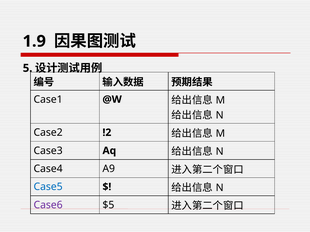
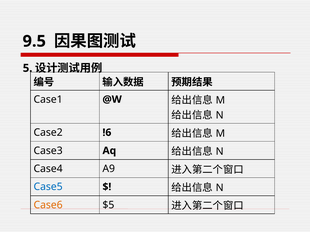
1.9: 1.9 -> 9.5 (34, 41)
!2: !2 -> !6 (107, 133)
Case6 colour: purple -> orange (48, 205)
